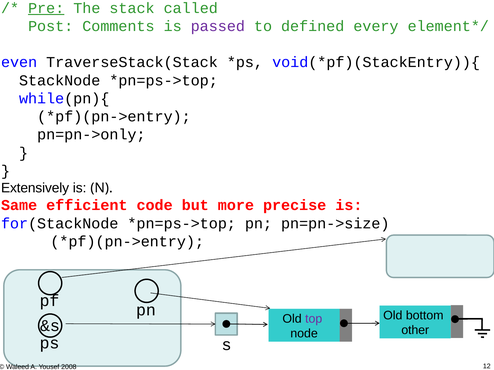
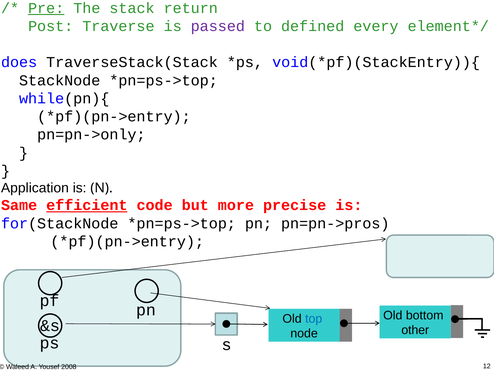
called: called -> return (191, 8)
Comments: Comments -> Traverse (118, 26)
even: even -> does (19, 62)
Extensively: Extensively -> Application (35, 188)
efficient underline: none -> present (87, 206)
pn=pn->size: pn=pn->size -> pn=pn->pros (335, 224)
top colour: purple -> blue (314, 319)
